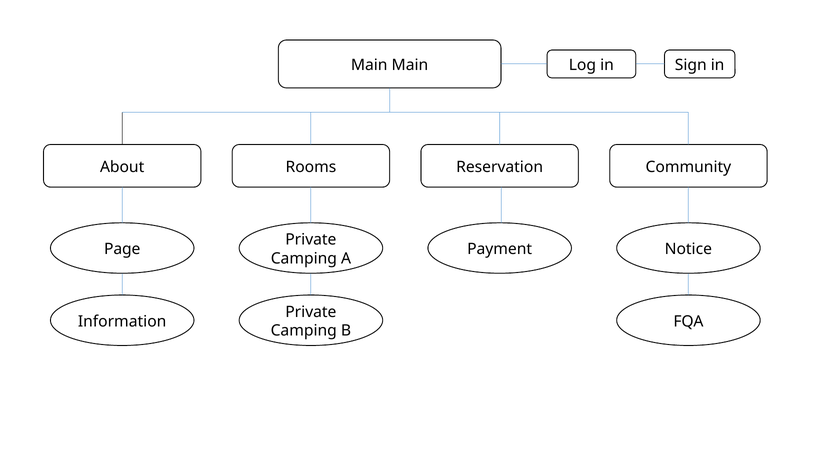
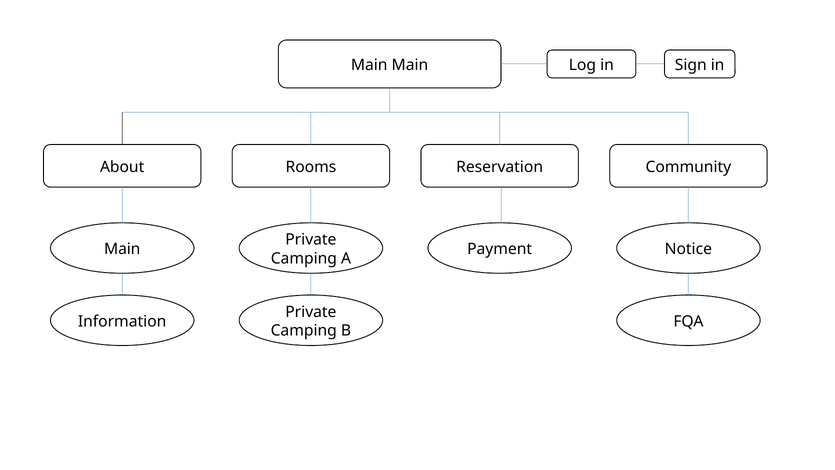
Page: Page -> Main (122, 249)
